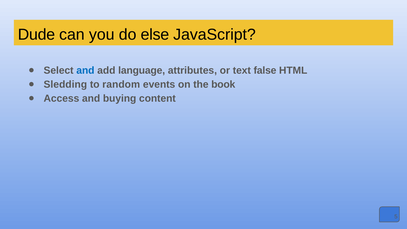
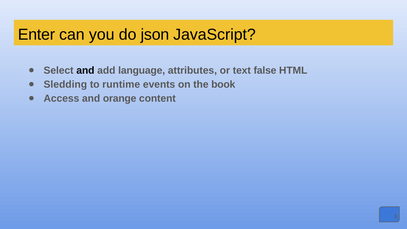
Dude: Dude -> Enter (36, 34)
else: else -> json (155, 34)
and colour: blue -> black (85, 70)
random: random -> runtime (121, 84)
buying: buying -> orange (120, 98)
